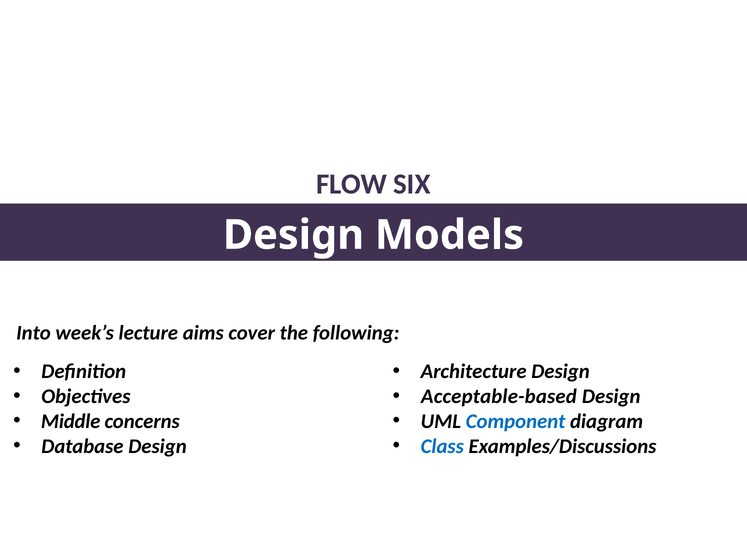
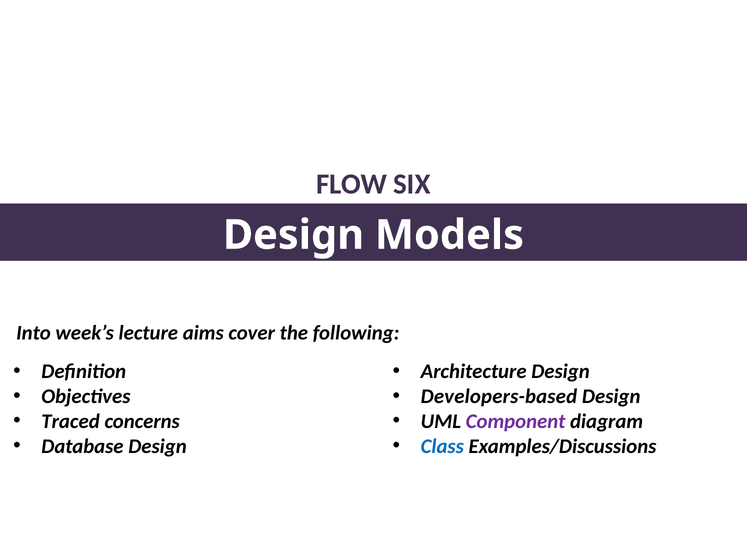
Acceptable-based: Acceptable-based -> Developers-based (499, 397)
Middle: Middle -> Traced (71, 421)
Component colour: blue -> purple (516, 421)
